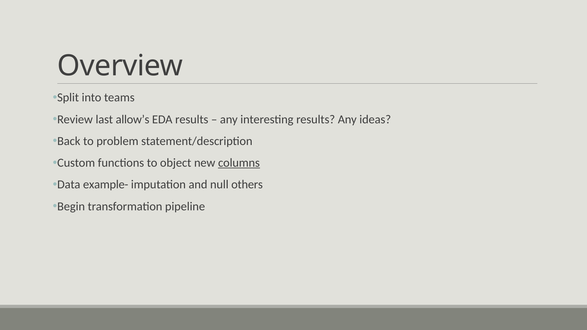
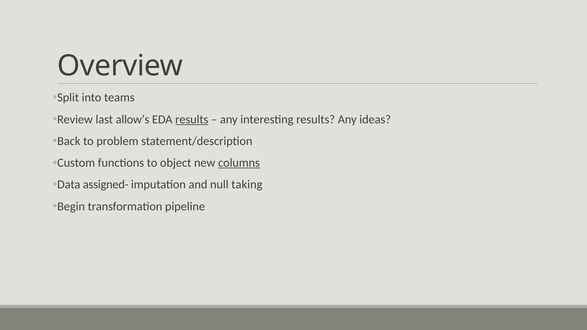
results underline: none -> present (192, 119)
example-: example- -> assigned- (106, 185)
others: others -> taking (247, 185)
